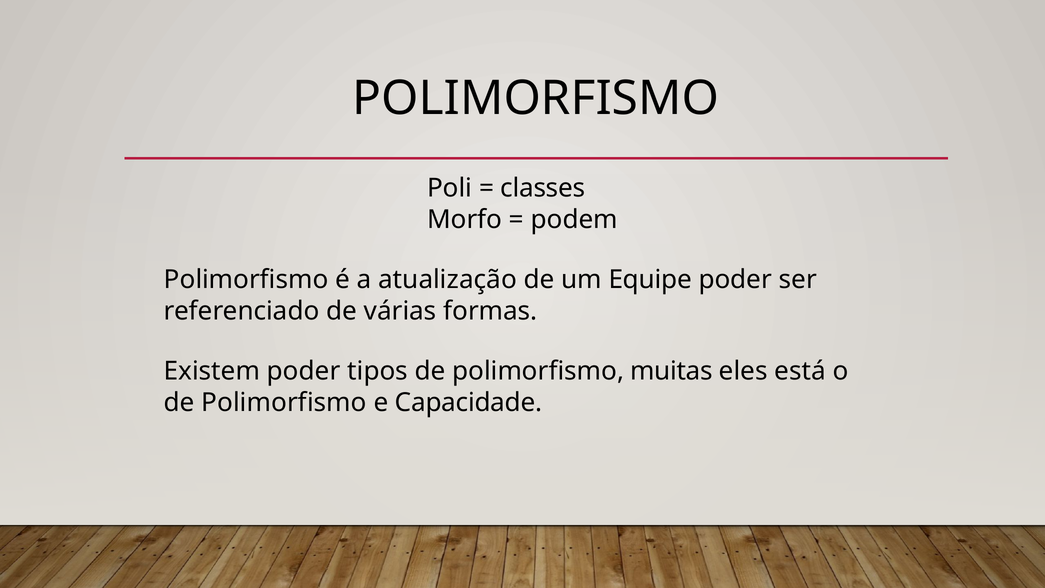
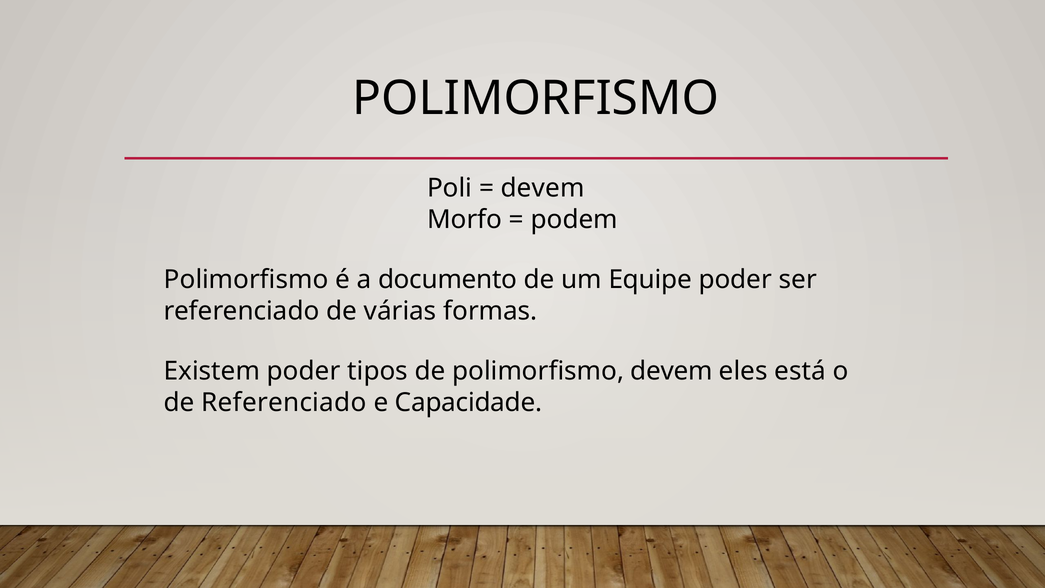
classes: classes -> devem (543, 188)
atualização: atualização -> documento (448, 280)
polimorfismo muitas: muitas -> devem (672, 371)
Polimorfismo: Polimorfismo -> Referenciado (284, 402)
